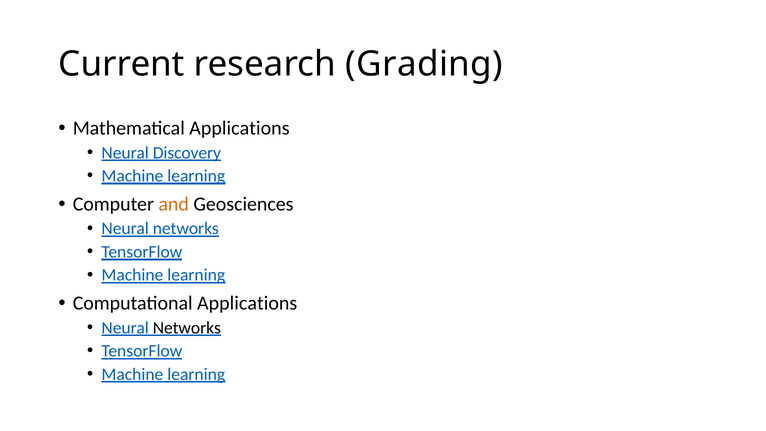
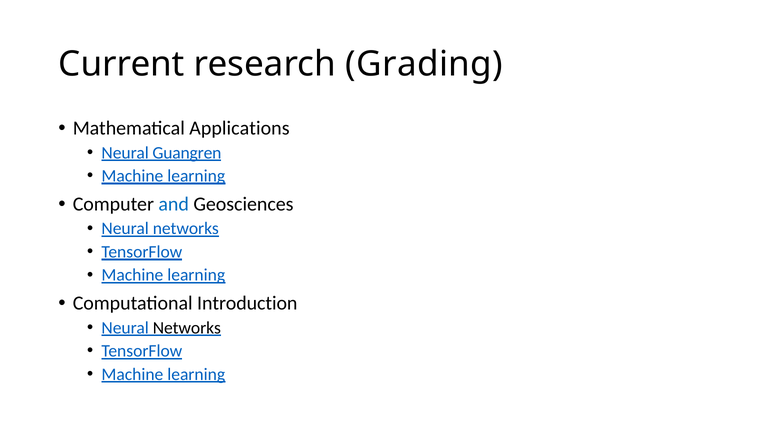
Discovery: Discovery -> Guangren (187, 153)
and colour: orange -> blue (174, 204)
Computational Applications: Applications -> Introduction (247, 303)
